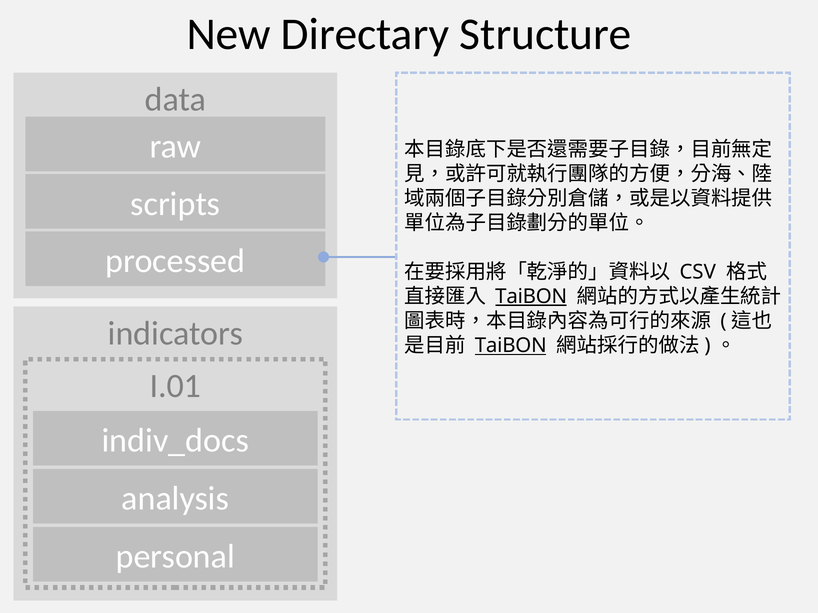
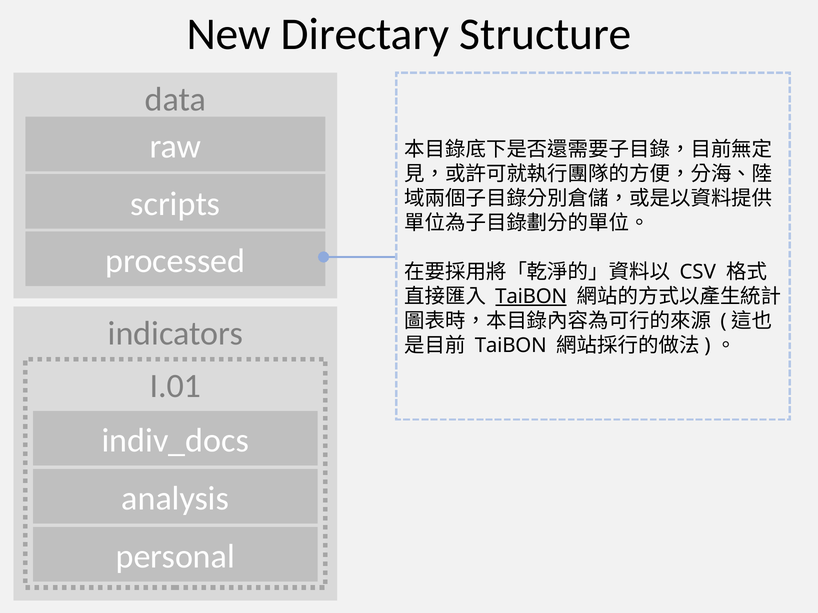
TaiBON underline: present -> none (511, 346)
